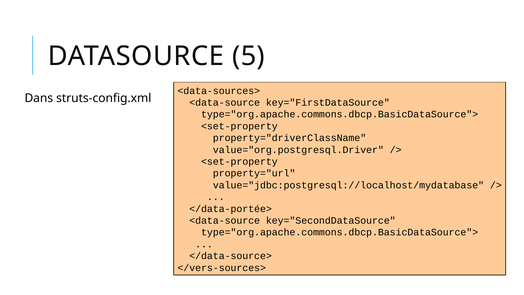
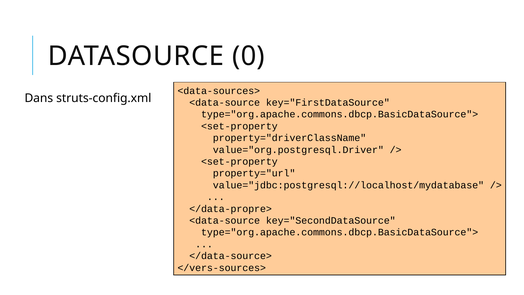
5: 5 -> 0 (249, 56)
</data-portée>: </data-portée> -> </data-propre> (231, 209)
